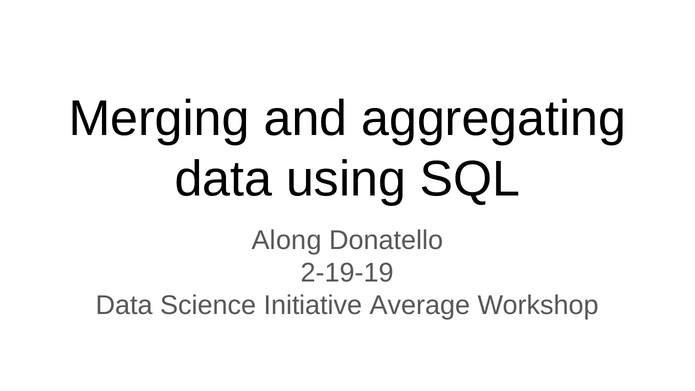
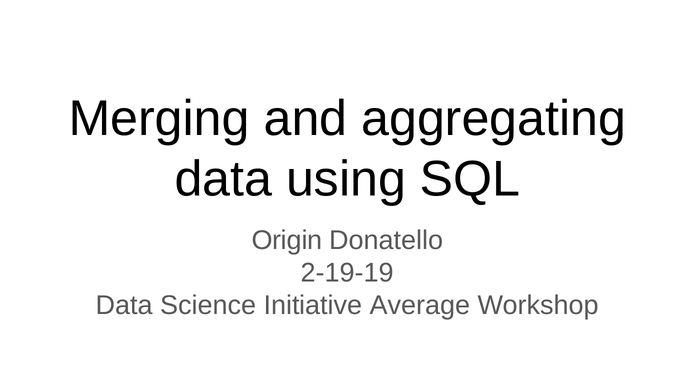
Along: Along -> Origin (287, 240)
